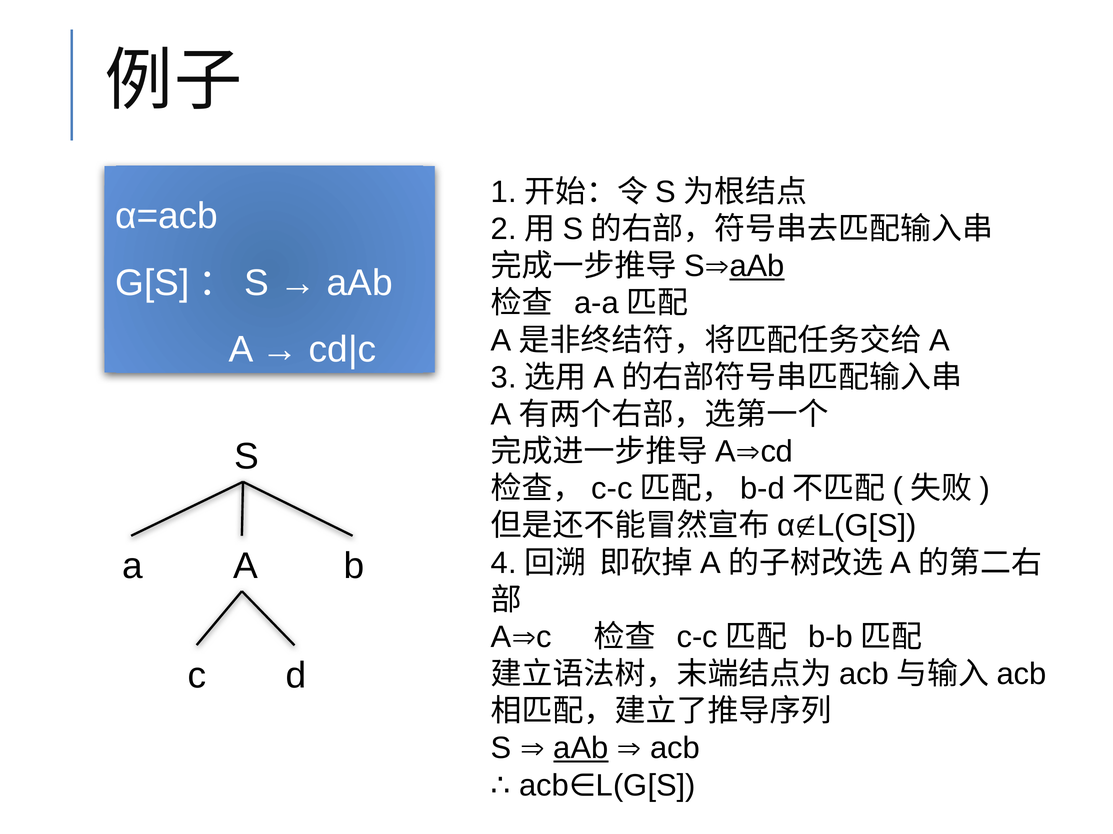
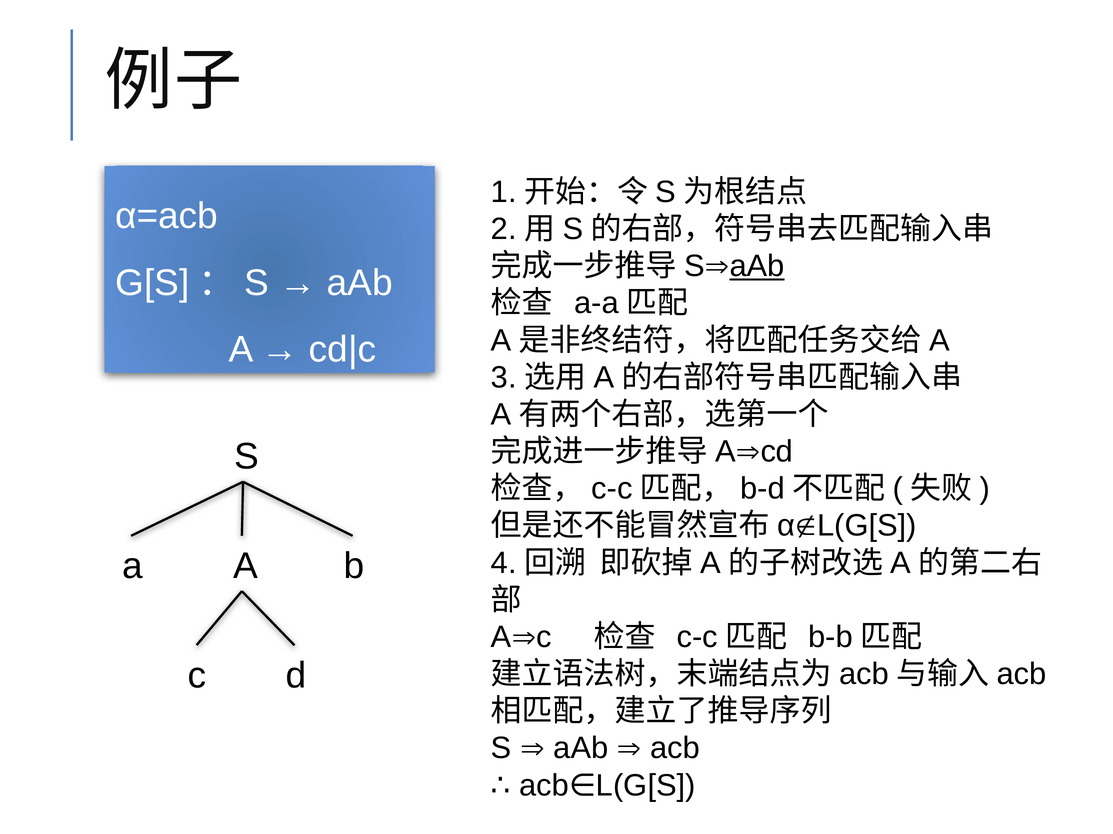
aAb underline: present -> none (581, 749)
